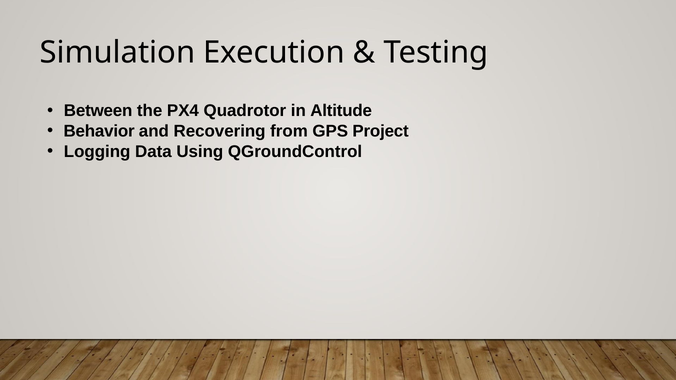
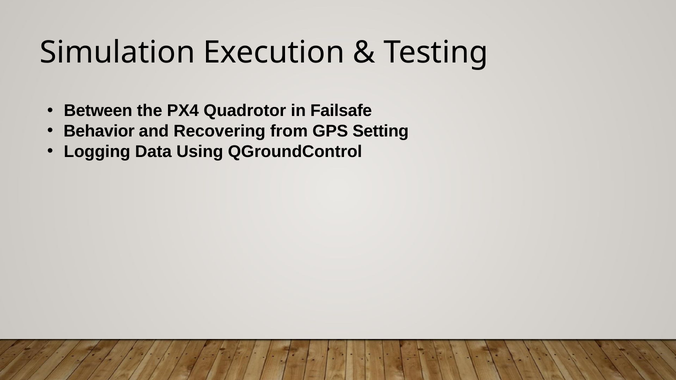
Altitude: Altitude -> Failsafe (341, 111)
Project: Project -> Setting (381, 131)
